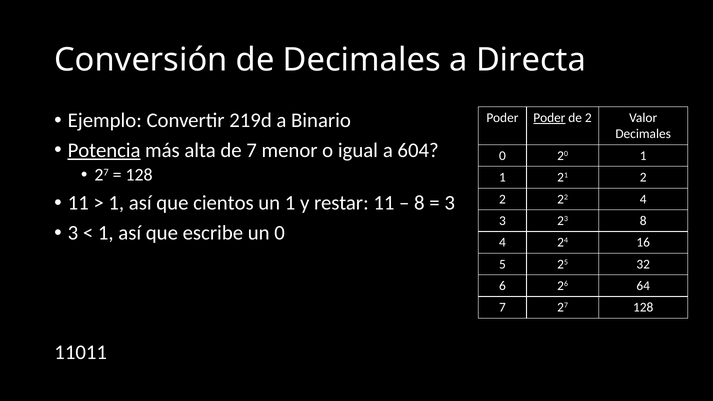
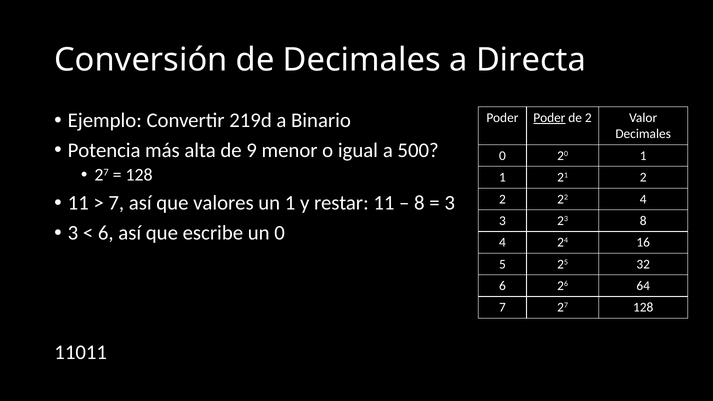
Potencia underline: present -> none (104, 150)
de 7: 7 -> 9 (252, 150)
604: 604 -> 500 (418, 150)
1: 1 -> 7 (116, 203)
cientos: cientos -> valores (223, 203)
1: 1 -> 6 (106, 233)
